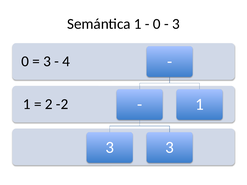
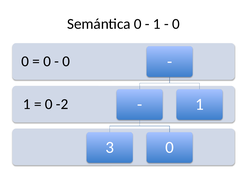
Semántica 1: 1 -> 0 (138, 24)
0: 0 -> 1 (157, 24)
3: 3 -> 0 (176, 24)
3: 3 -> 0 (47, 61)
4: 4 -> 0 (66, 61)
2: 2 -> 0 (49, 104)
3 3: 3 -> 0 (170, 148)
